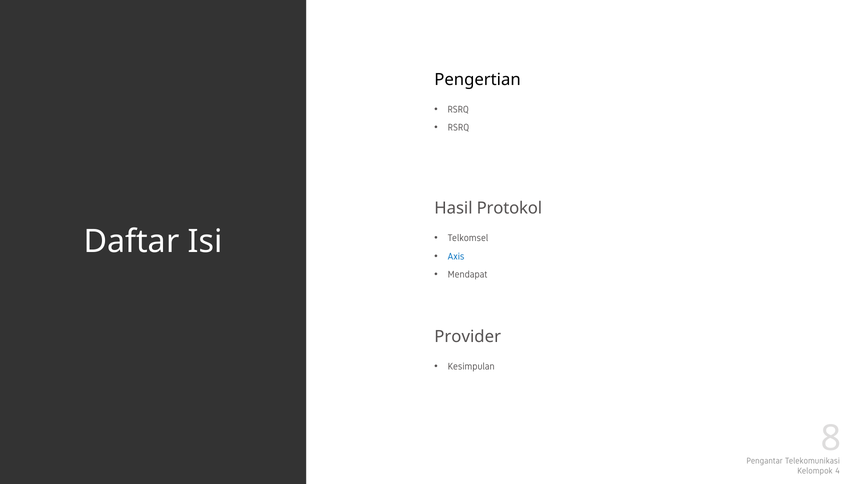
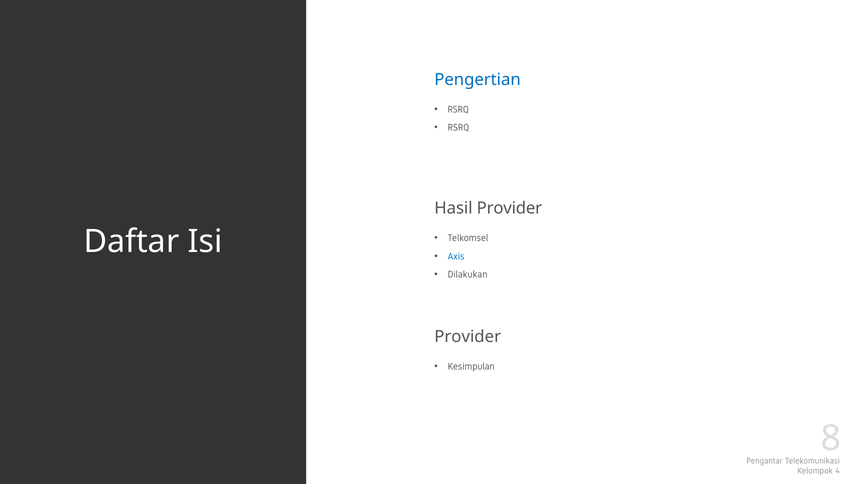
Pengertian colour: black -> blue (478, 79)
Hasil Protokol: Protokol -> Provider (509, 208)
Mendapat: Mendapat -> Dilakukan (468, 275)
